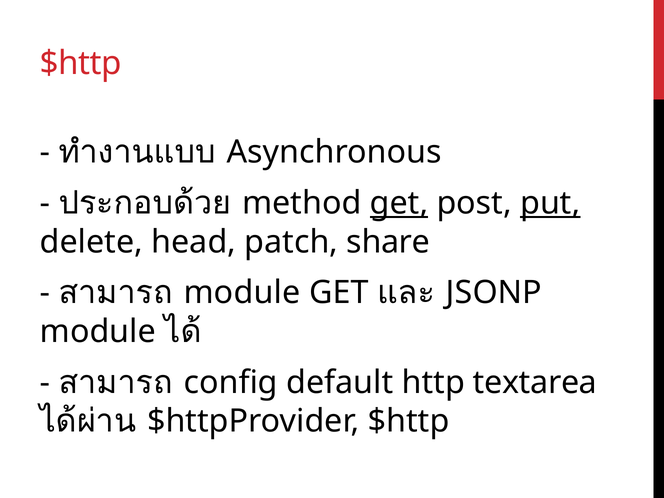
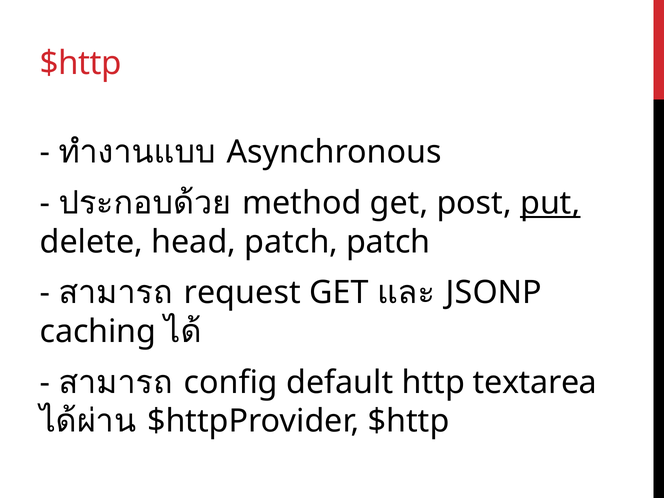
get underline: present -> none (399, 203)
patch share: share -> patch (388, 242)
module: module -> request (242, 293)
module: module -> caching (98, 332)
